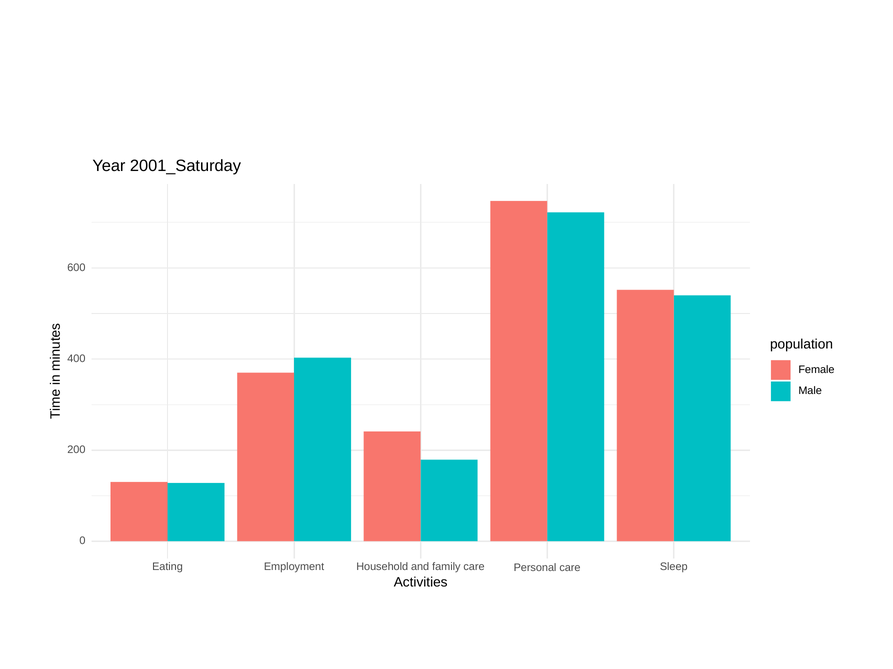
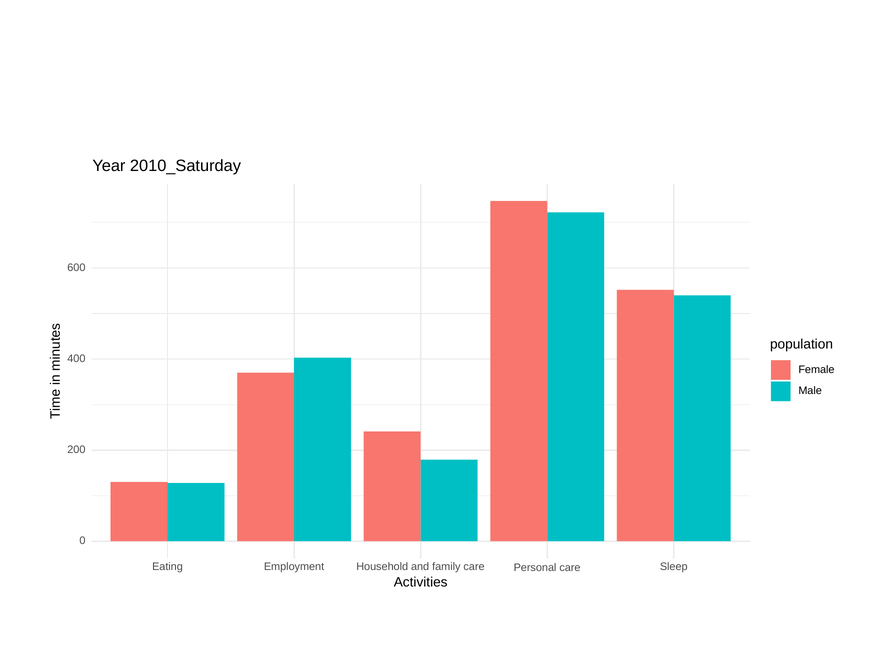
2001_Saturday: 2001_Saturday -> 2010_Saturday (185, 166)
